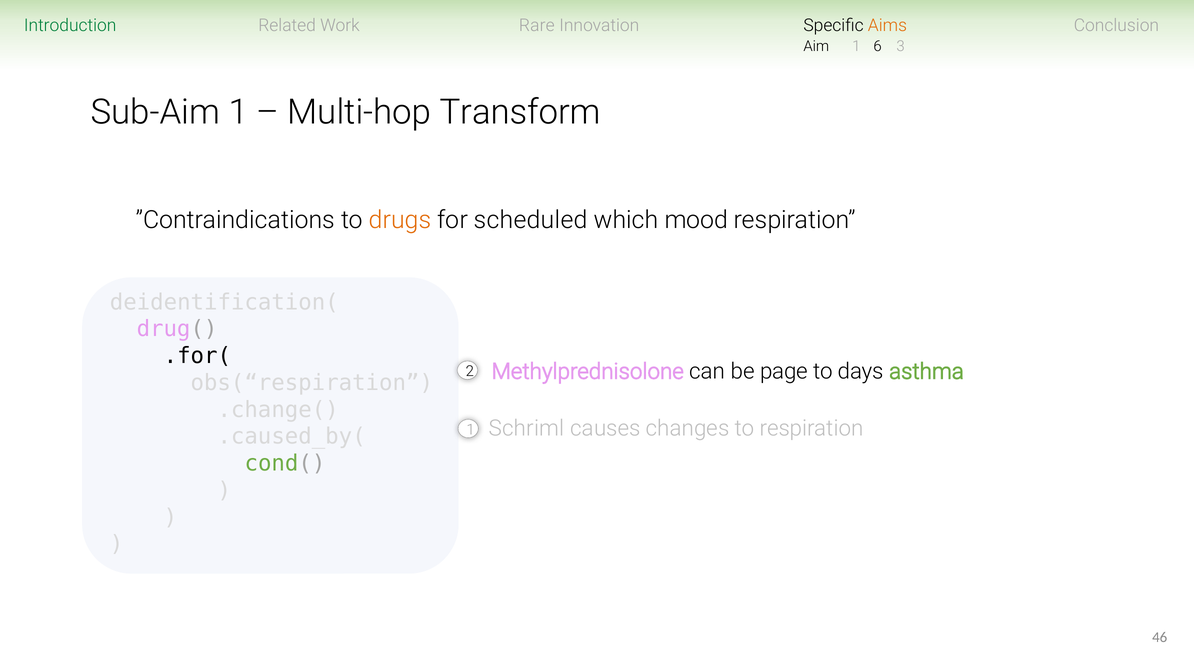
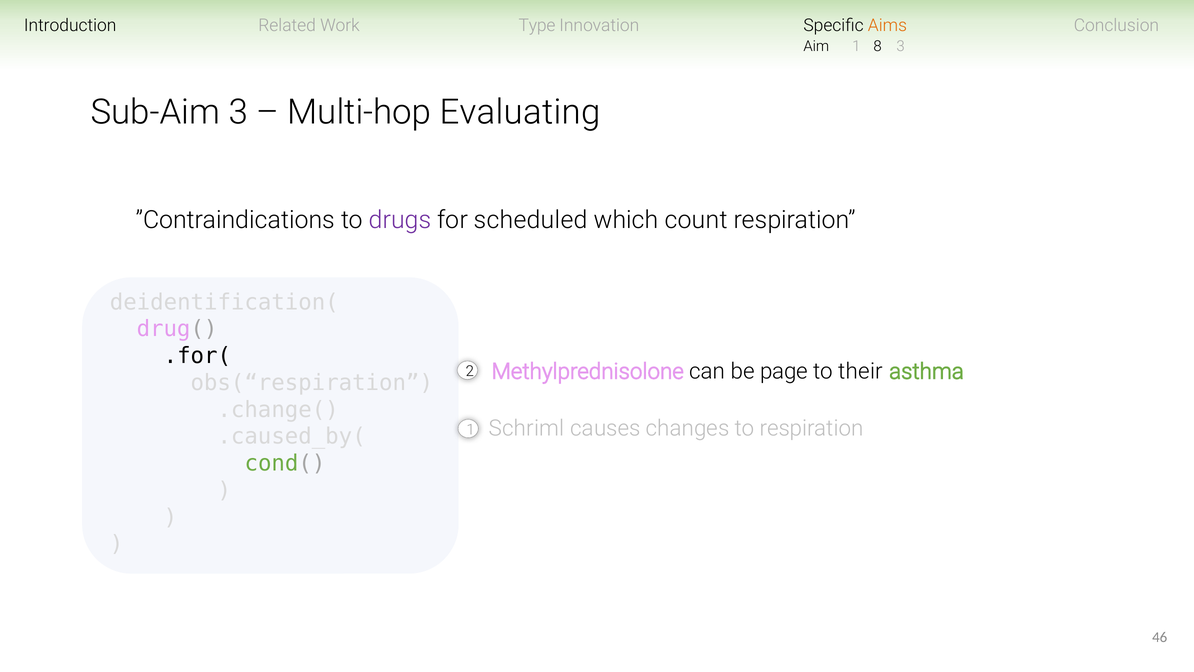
Introduction colour: green -> black (70, 25)
Rare: Rare -> Type (537, 25)
6: 6 -> 8 (878, 46)
Sub-Aim 1: 1 -> 3 (238, 112)
Transform: Transform -> Evaluating (520, 112)
drugs colour: orange -> purple (400, 220)
mood: mood -> count (696, 220)
days: days -> their (861, 371)
